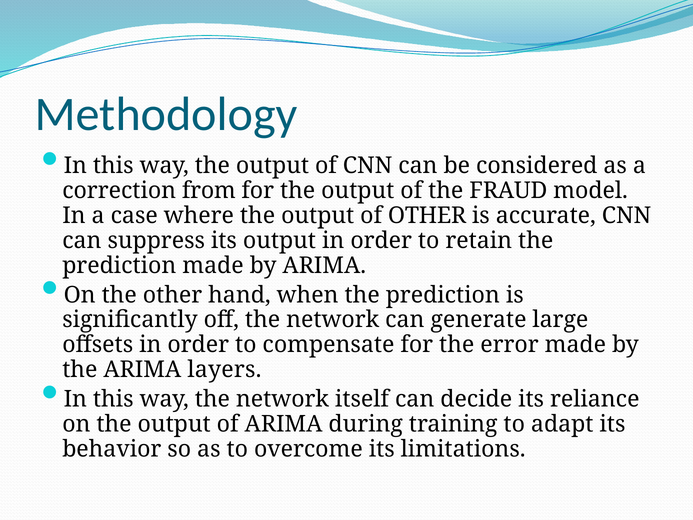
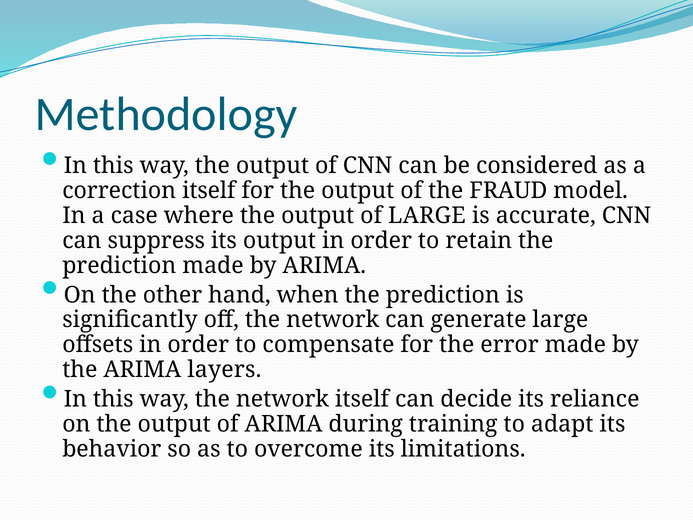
correction from: from -> itself (209, 191)
of OTHER: OTHER -> LARGE (427, 215)
